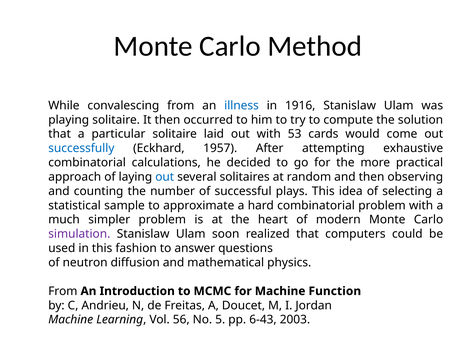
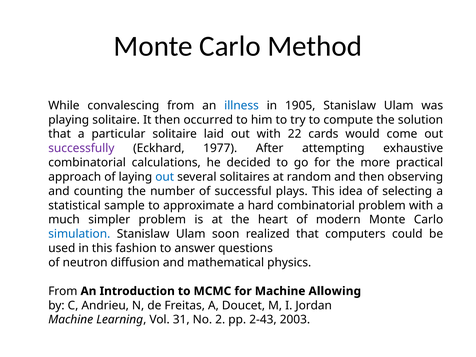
1916: 1916 -> 1905 (300, 105)
53: 53 -> 22 (295, 134)
successfully colour: blue -> purple (81, 148)
1957: 1957 -> 1977 (220, 148)
simulation colour: purple -> blue (79, 234)
Function: Function -> Allowing (335, 291)
56: 56 -> 31 (181, 320)
5: 5 -> 2 (220, 320)
6-43: 6-43 -> 2-43 (263, 320)
